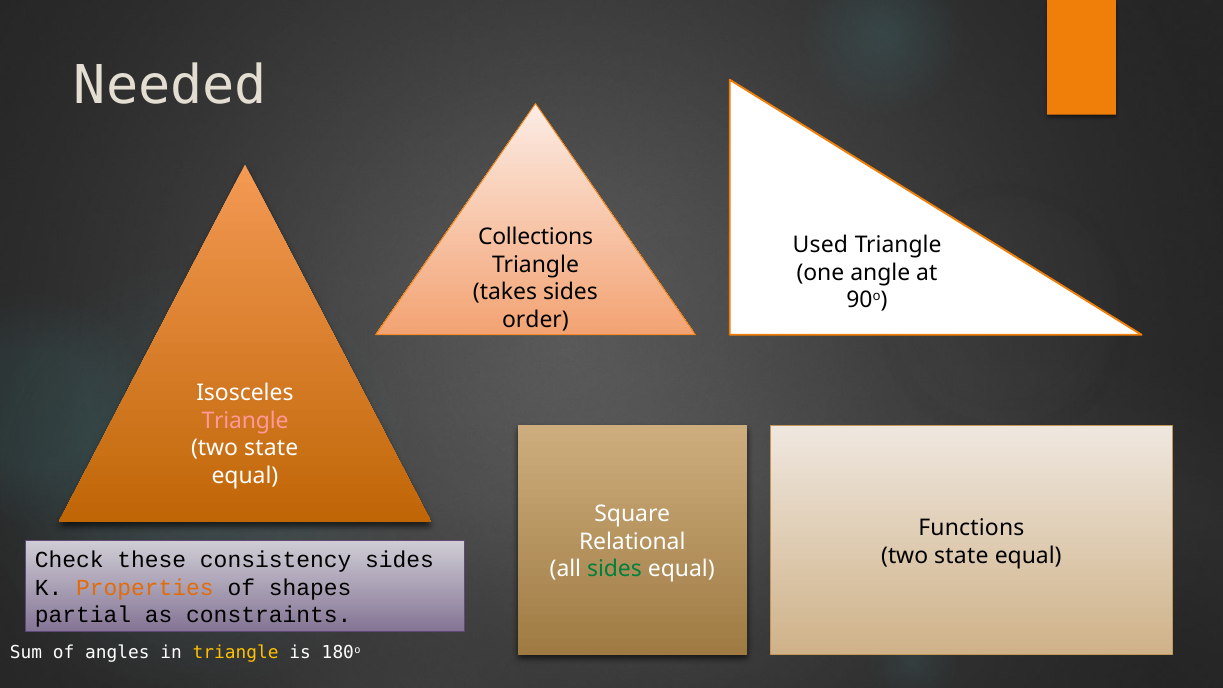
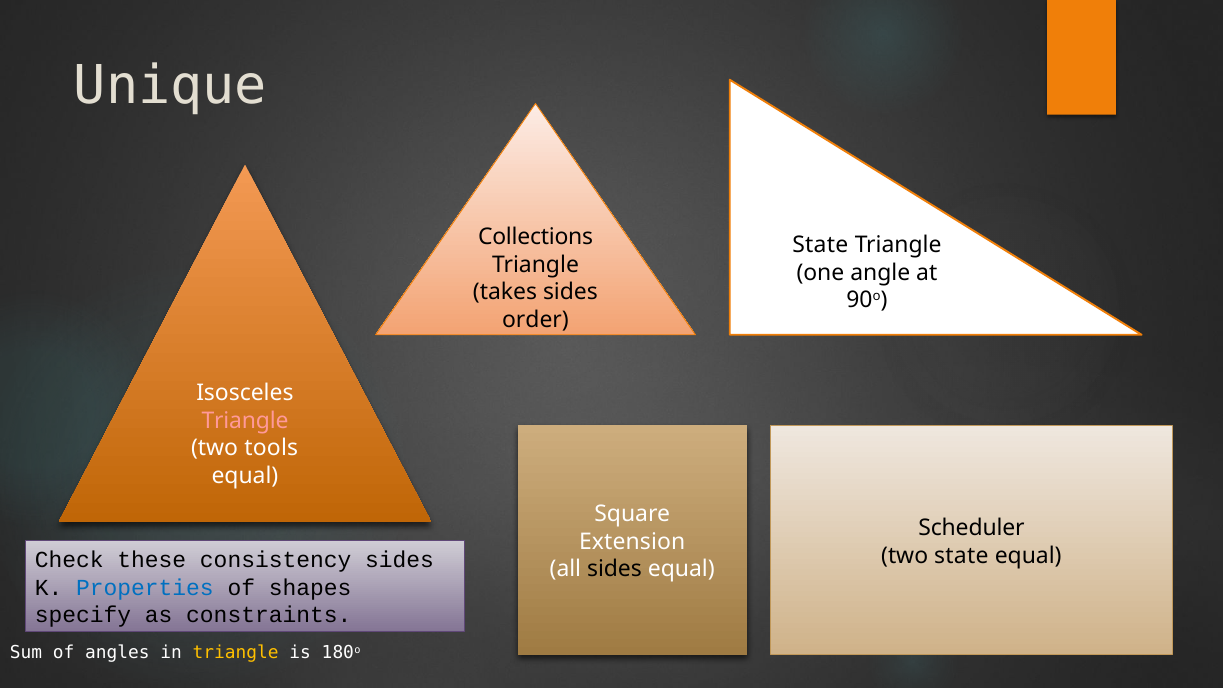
Needed: Needed -> Unique (171, 86)
Used: Used -> State (820, 245)
state: state -> tools (271, 448)
Functions: Functions -> Scheduler (971, 528)
Relational: Relational -> Extension (632, 542)
sides colour: green -> black (614, 569)
Properties colour: orange -> blue (145, 587)
partial: partial -> specify (83, 615)
